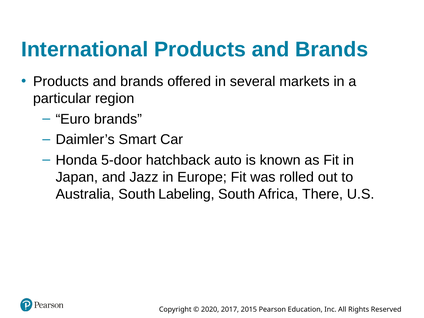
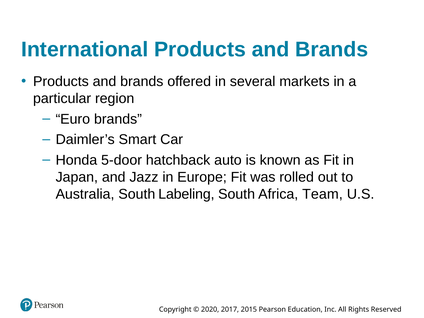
There: There -> Team (322, 194)
